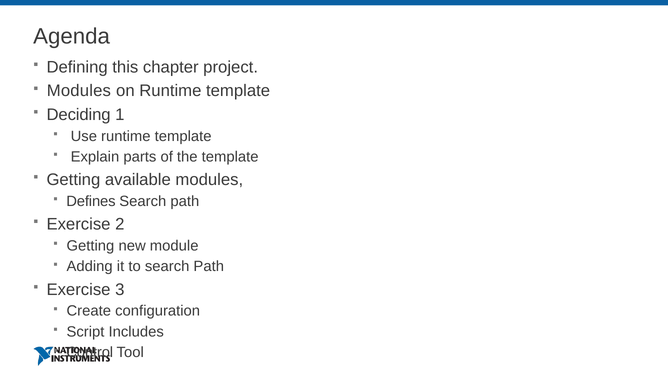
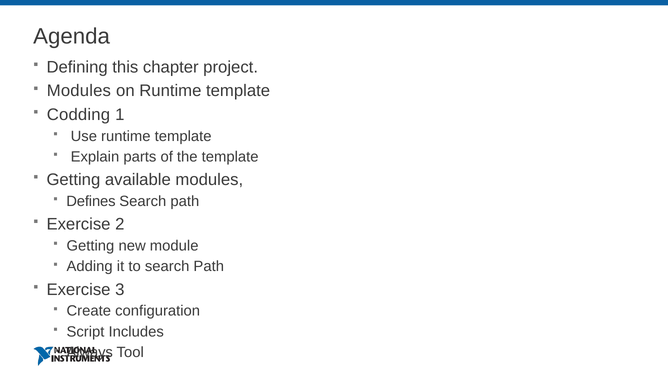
Deciding: Deciding -> Codding (78, 115)
Control: Control -> Always (90, 352)
